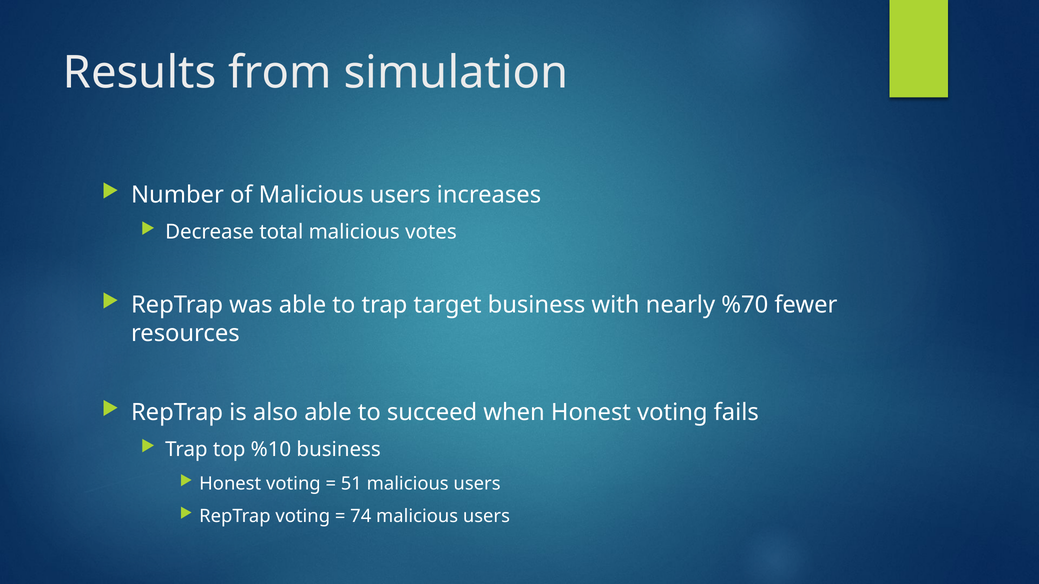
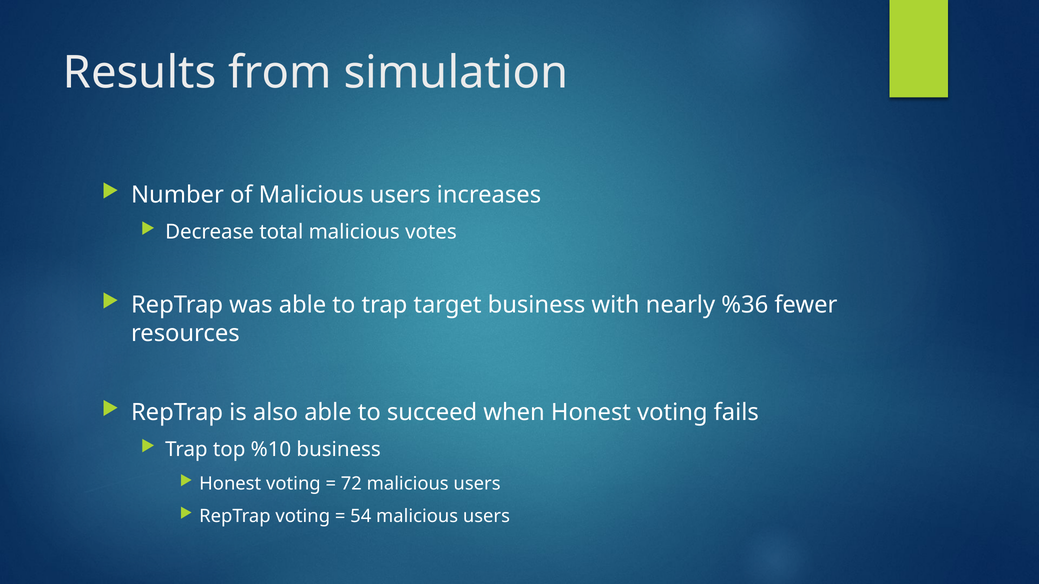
%70: %70 -> %36 (745, 305)
51: 51 -> 72 (351, 484)
74: 74 -> 54 (361, 517)
